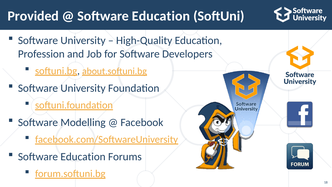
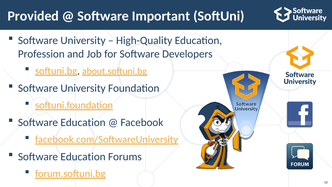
Education: Education -> Important (161, 16)
Modelling: Modelling -> Education (83, 122)
